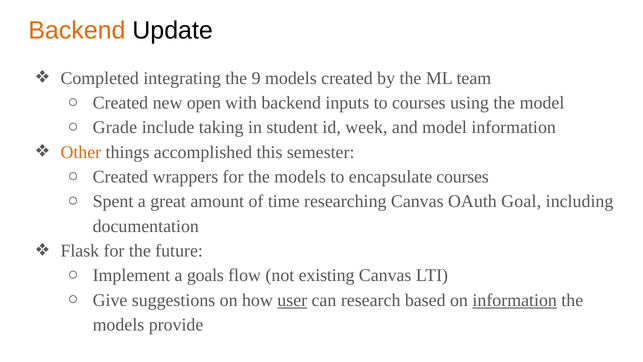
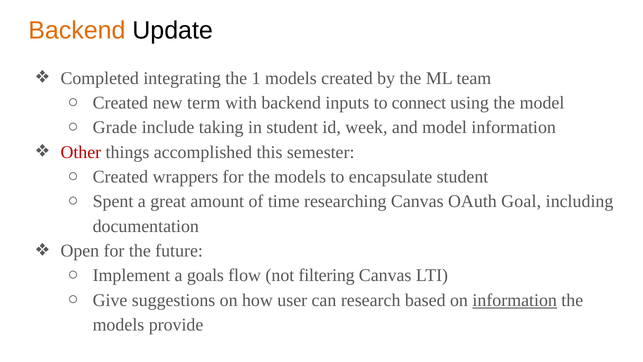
9: 9 -> 1 (256, 78)
open: open -> term (204, 103)
to courses: courses -> connect (419, 103)
Other colour: orange -> red (81, 152)
encapsulate courses: courses -> student (462, 177)
Flask: Flask -> Open (80, 251)
existing: existing -> filtering (327, 275)
user underline: present -> none (292, 300)
